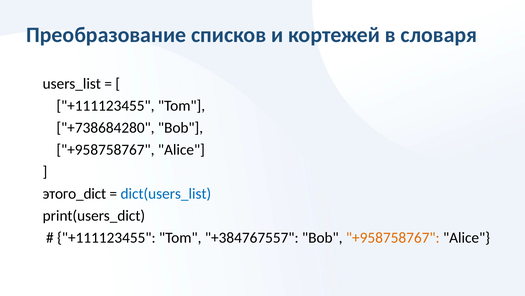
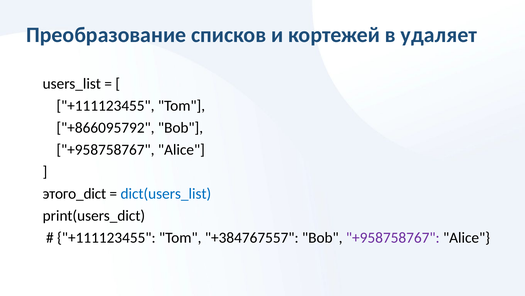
словаря: словаря -> удаляет (439, 35)
+738684280: +738684280 -> +866095792 (105, 127)
+958758767 colour: orange -> purple (393, 237)
